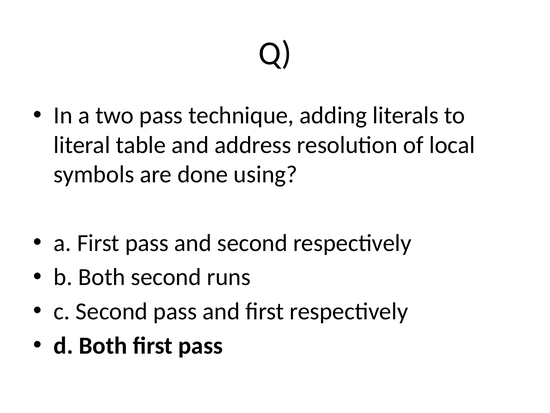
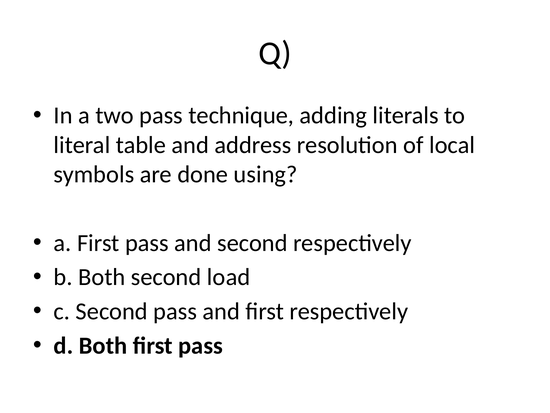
runs: runs -> load (229, 277)
